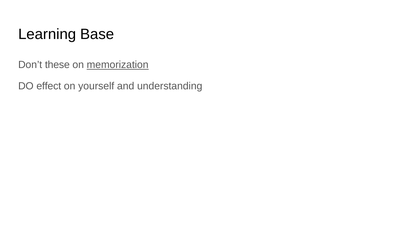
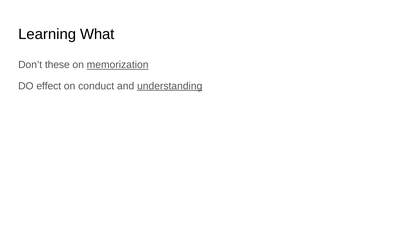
Base: Base -> What (97, 34)
yourself: yourself -> conduct (96, 86)
understanding underline: none -> present (170, 86)
